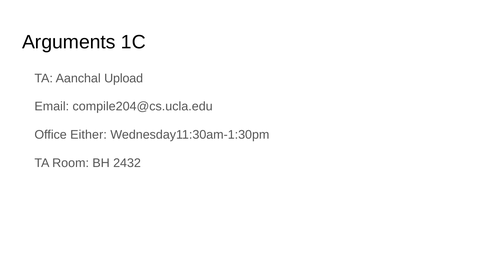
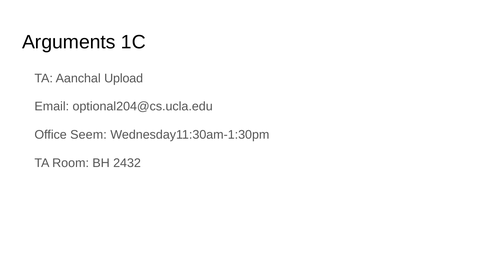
compile204@cs.ucla.edu: compile204@cs.ucla.edu -> optional204@cs.ucla.edu (143, 107)
Either: Either -> Seem (88, 135)
